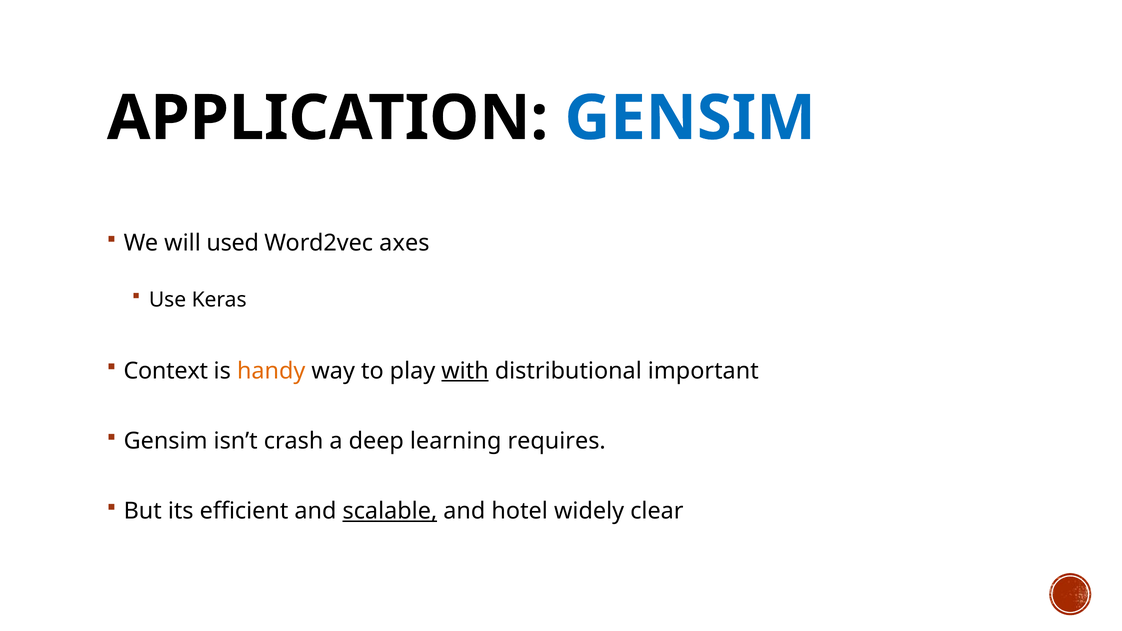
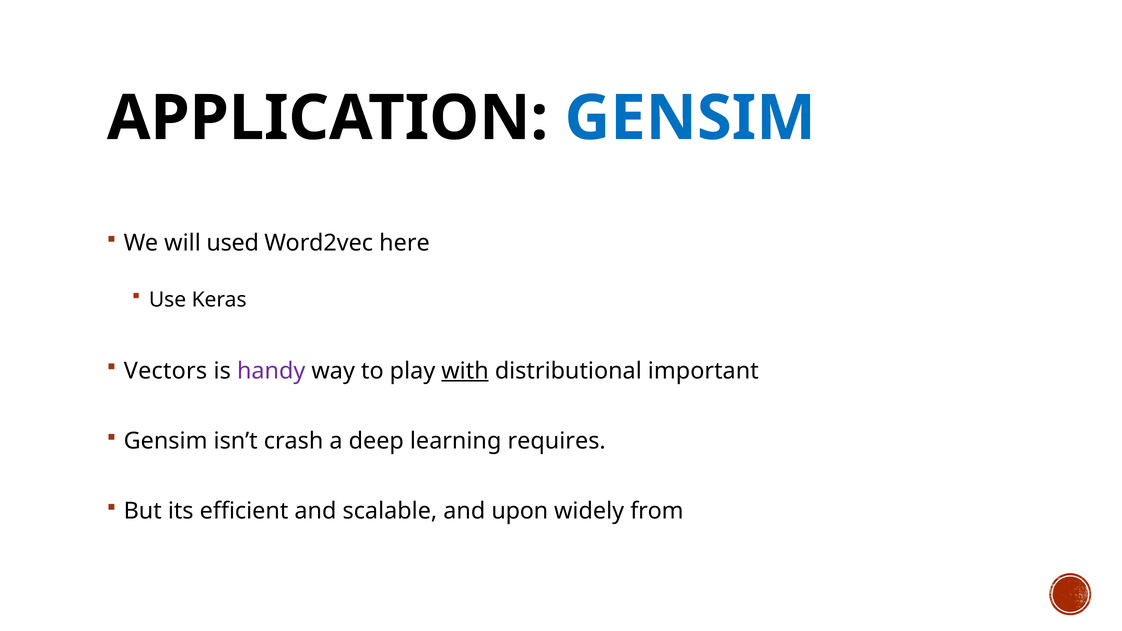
axes: axes -> here (404, 243)
Context: Context -> Vectors (166, 371)
handy colour: orange -> purple (271, 371)
scalable underline: present -> none (390, 511)
hotel: hotel -> upon (520, 511)
clear: clear -> from (657, 511)
